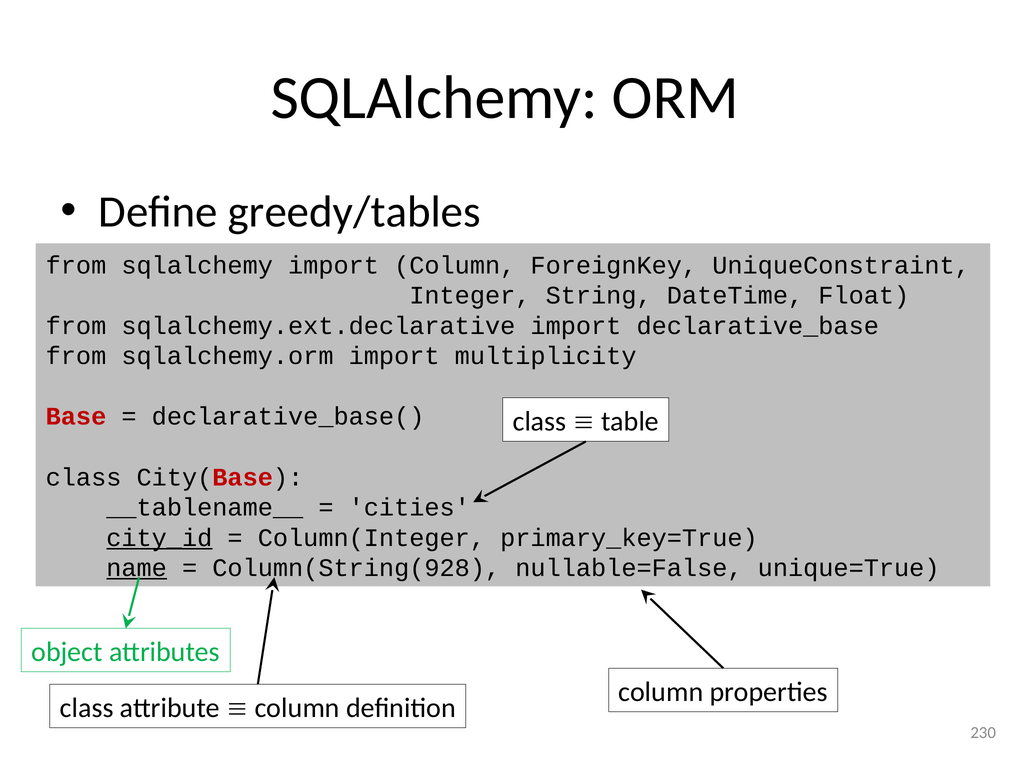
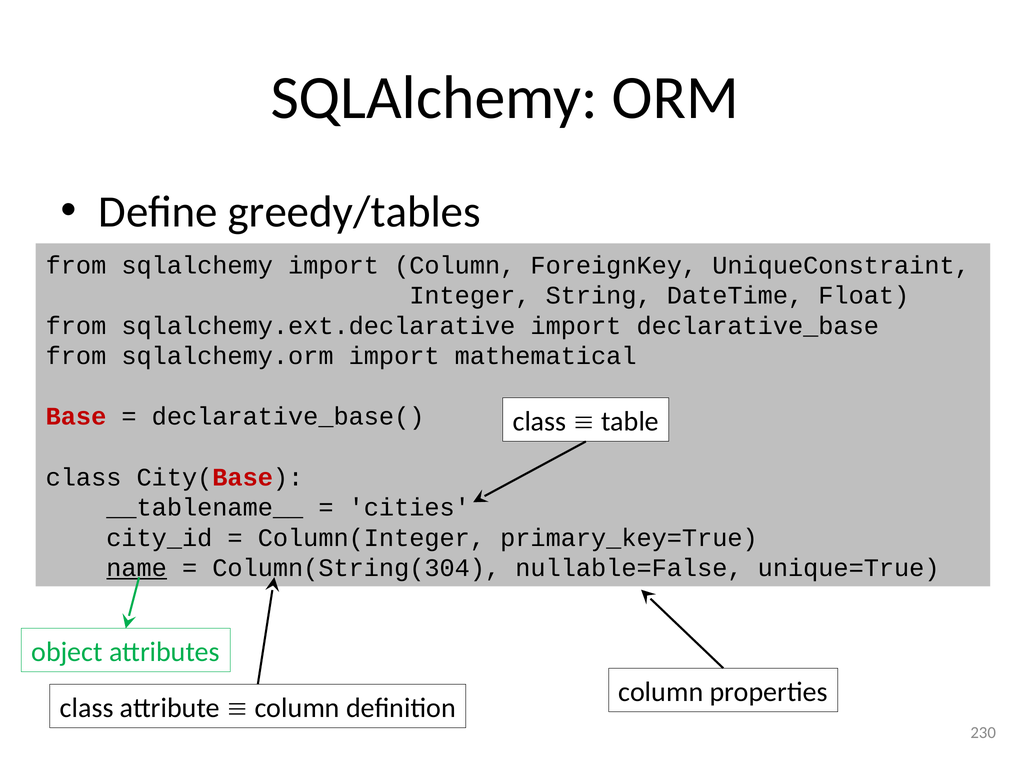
multiplicity: multiplicity -> mathematical (546, 356)
city_id underline: present -> none (159, 538)
Column(String(928: Column(String(928 -> Column(String(304 (356, 568)
